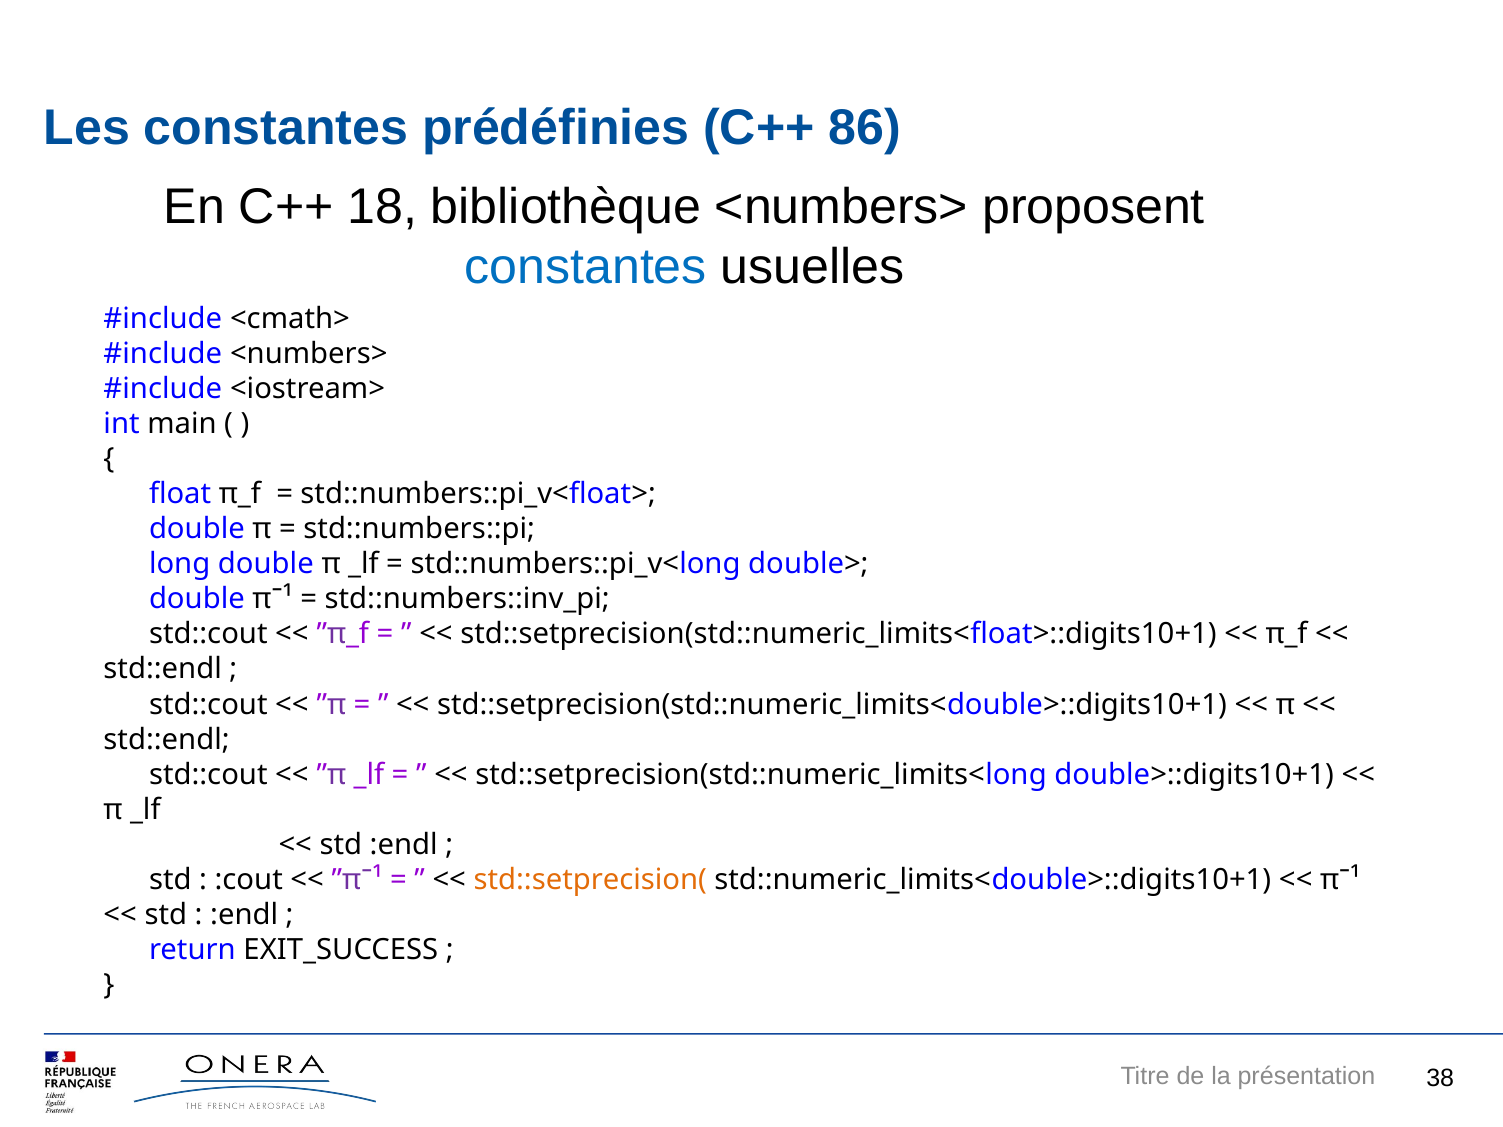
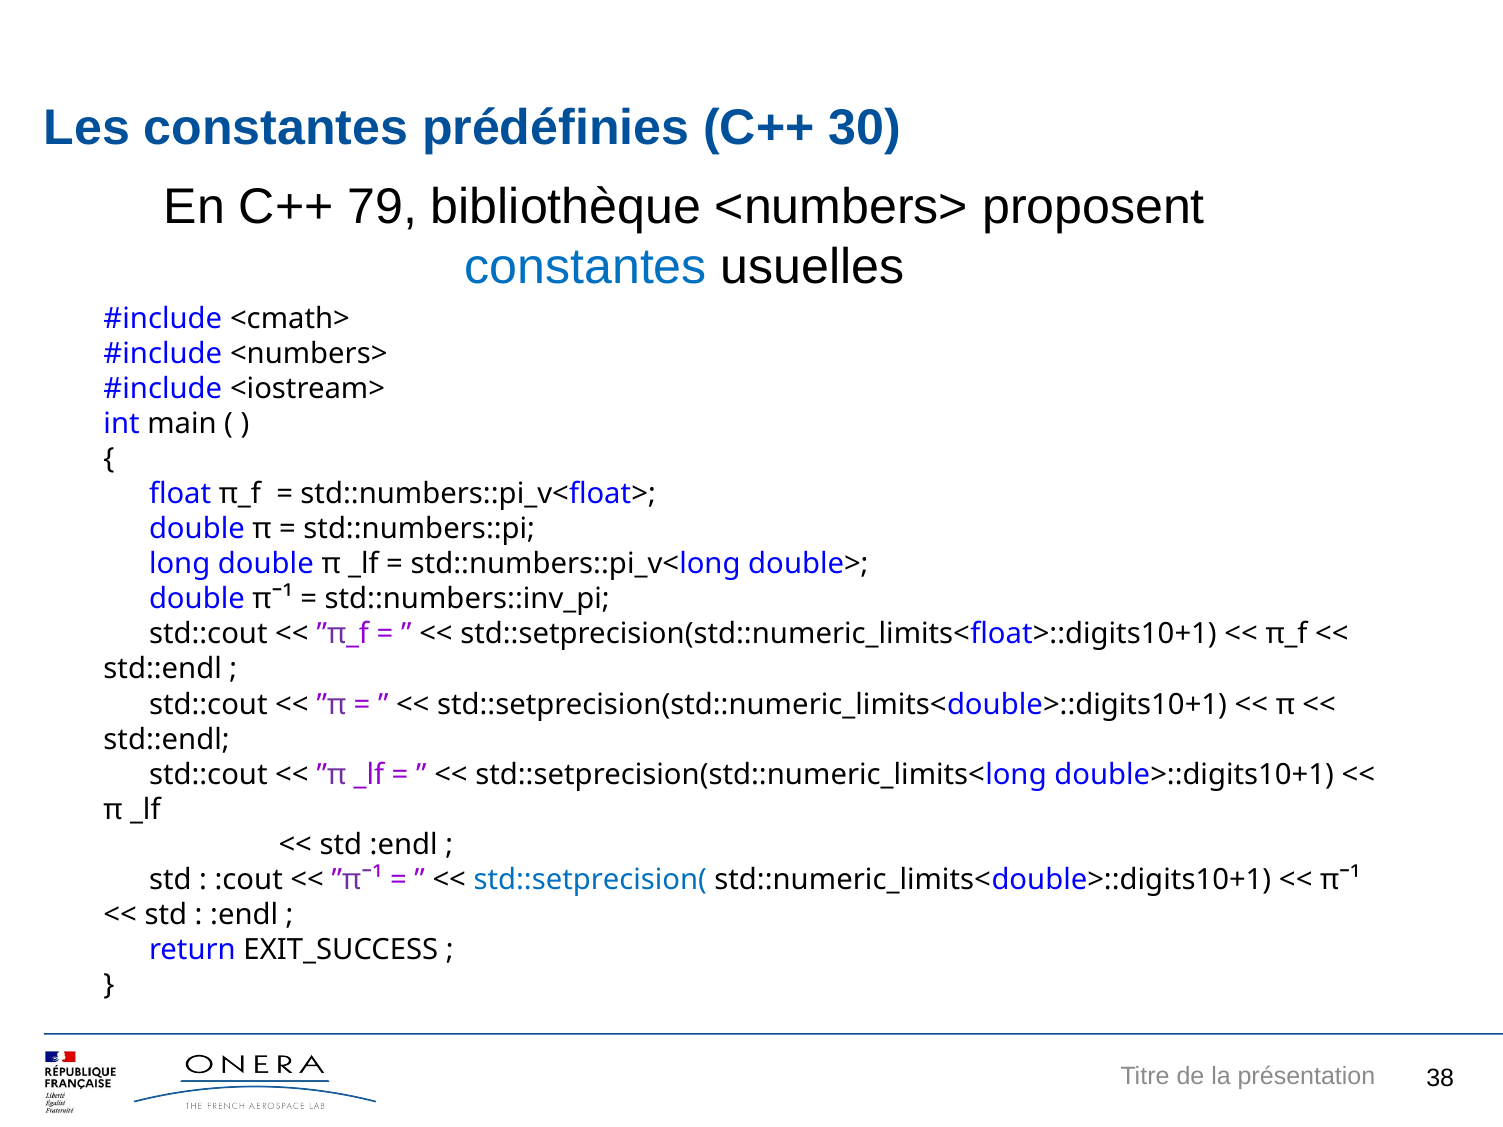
86: 86 -> 30 (865, 128)
18: 18 -> 79 (382, 207)
std::setprecision( colour: orange -> blue (590, 880)
